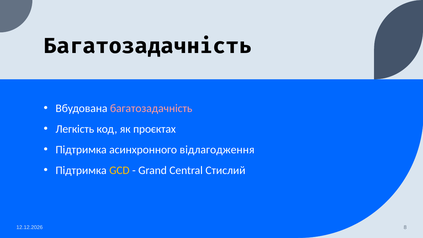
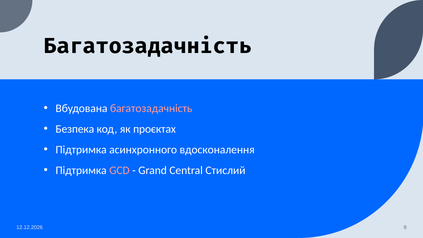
Легкість: Легкість -> Безпека (75, 129)
відлагодження: відлагодження -> вдосконалення (217, 150)
GCD colour: yellow -> pink (119, 170)
